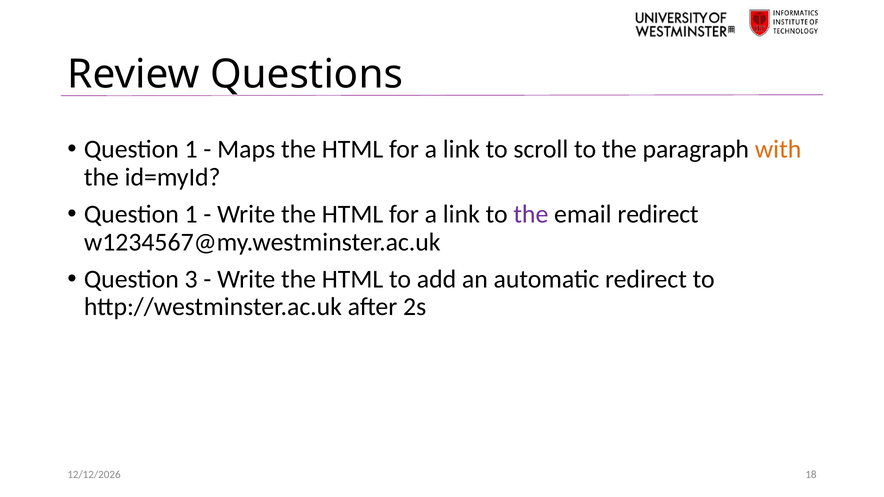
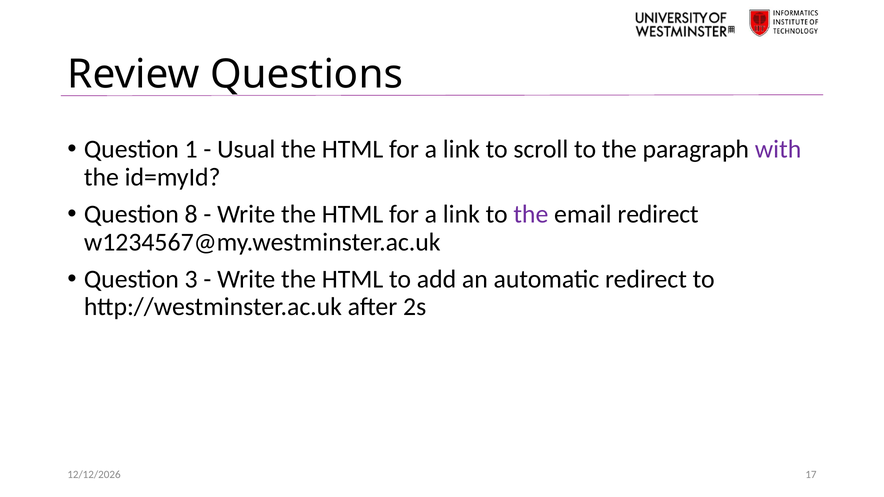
Maps: Maps -> Usual (246, 149)
with colour: orange -> purple (778, 149)
1: 1 -> 8 (191, 214)
18: 18 -> 17 (811, 475)
